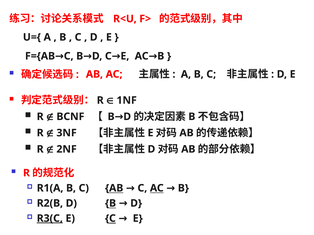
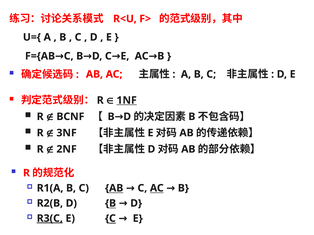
1NF underline: none -> present (127, 101)
